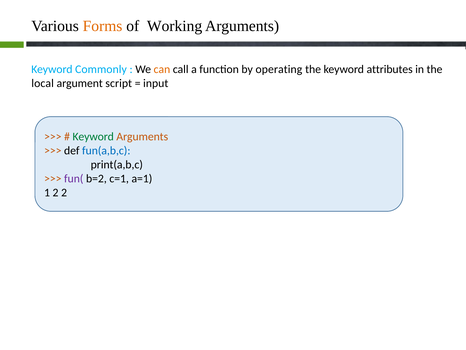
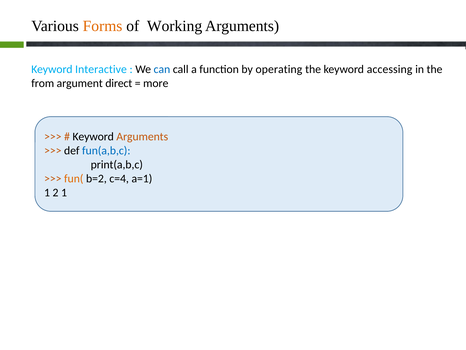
Commonly: Commonly -> Interactive (101, 69)
can colour: orange -> blue (162, 69)
attributes: attributes -> accessing (390, 69)
local: local -> from (43, 83)
script: script -> direct (119, 83)
input: input -> more (156, 83)
Keyword colour: green -> black (93, 137)
fun( colour: purple -> orange (74, 179)
c=1: c=1 -> c=4 (119, 179)
2 2: 2 -> 1 (64, 193)
